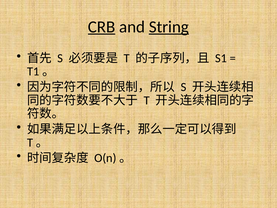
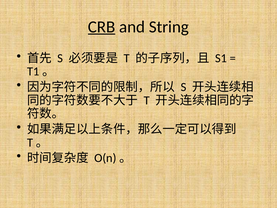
String underline: present -> none (169, 27)
